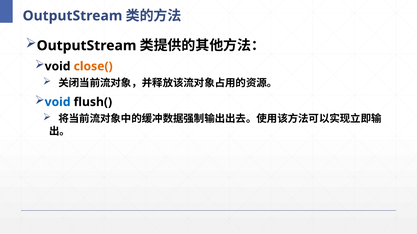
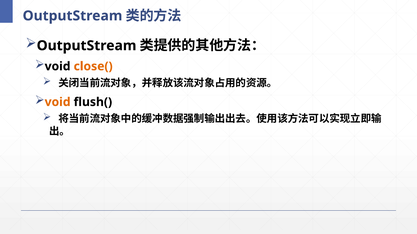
void colour: blue -> orange (58, 102)
